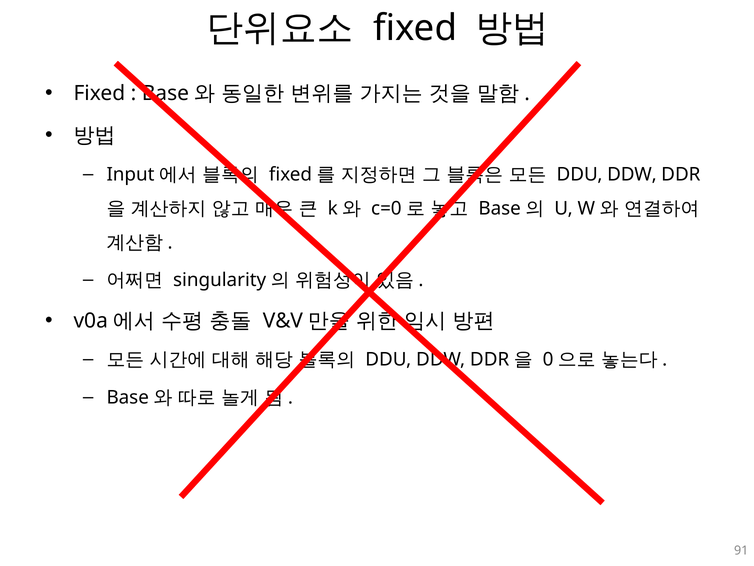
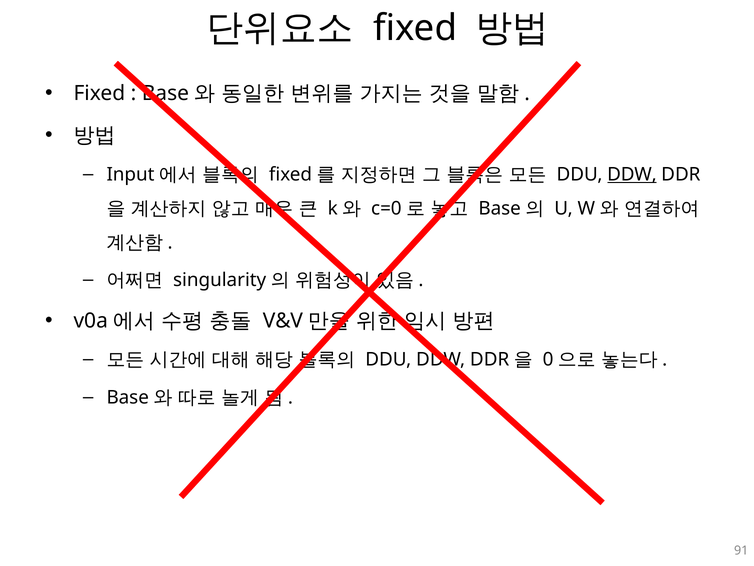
DDW underline: none -> present (632, 174)
